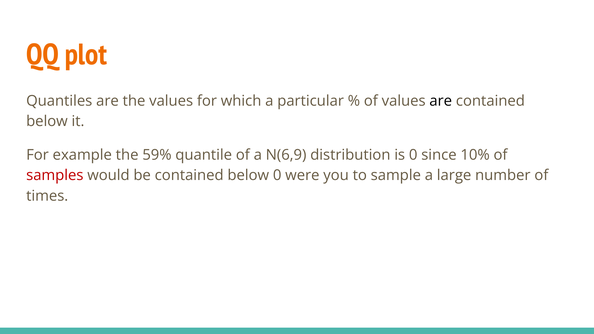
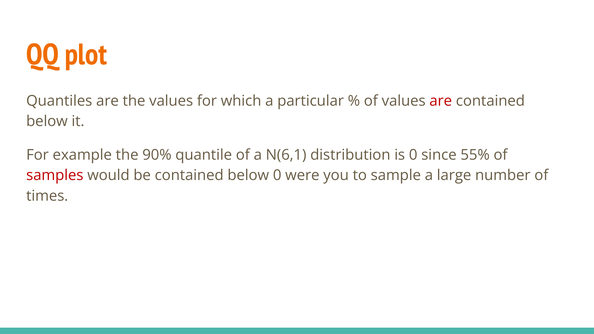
are colour: black -> red (441, 101)
59%: 59% -> 90% (157, 155)
N(6,9: N(6,9 -> N(6,1 (286, 155)
10%: 10% -> 55% (475, 155)
